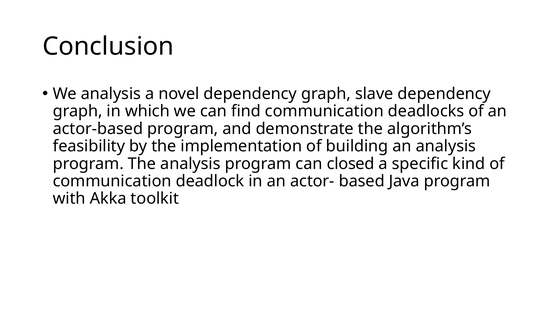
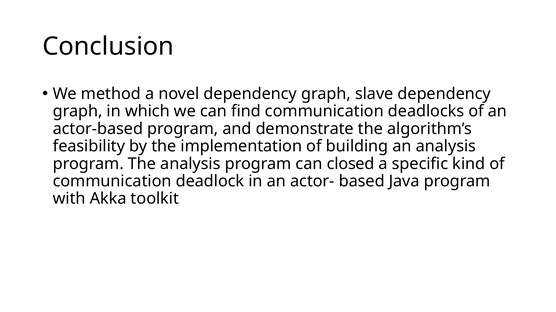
We analysis: analysis -> method (111, 94)
